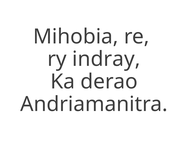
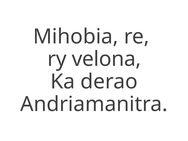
indray: indray -> velona (106, 59)
